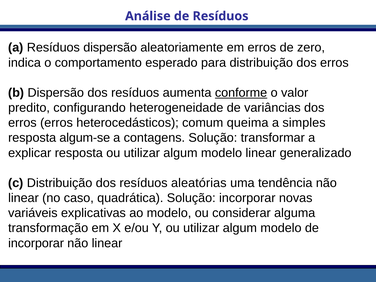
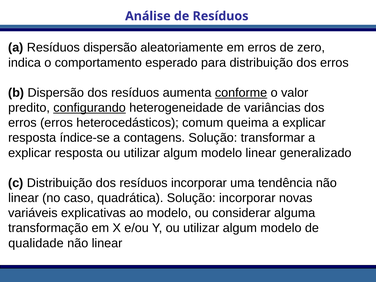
configurando underline: none -> present (90, 108)
simples: simples -> explicar (304, 123)
algum-se: algum-se -> índice-se (85, 138)
resíduos aleatórias: aleatórias -> incorporar (199, 183)
incorporar: incorporar -> qualidade (36, 243)
